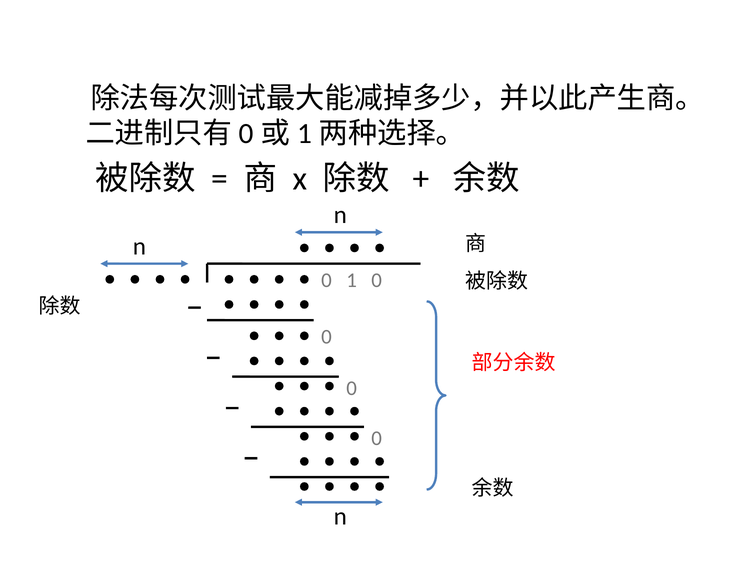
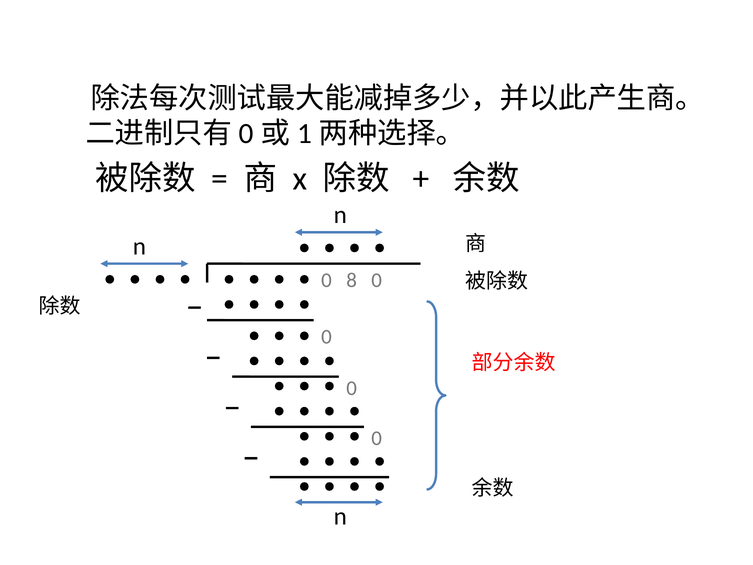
1: 1 -> 8 (352, 280)
